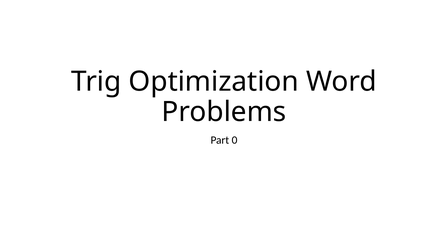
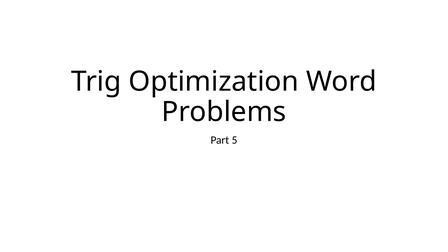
0: 0 -> 5 (235, 140)
